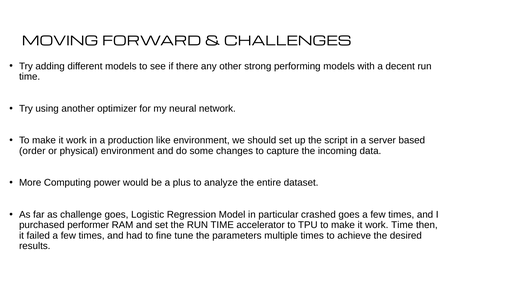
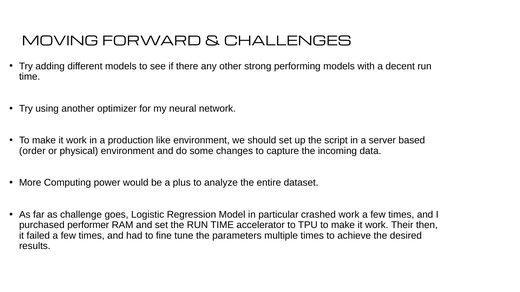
crashed goes: goes -> work (349, 215)
work Time: Time -> Their (402, 225)
